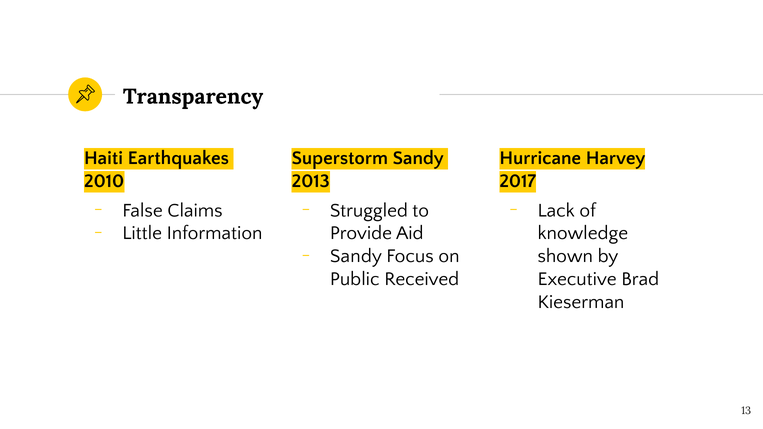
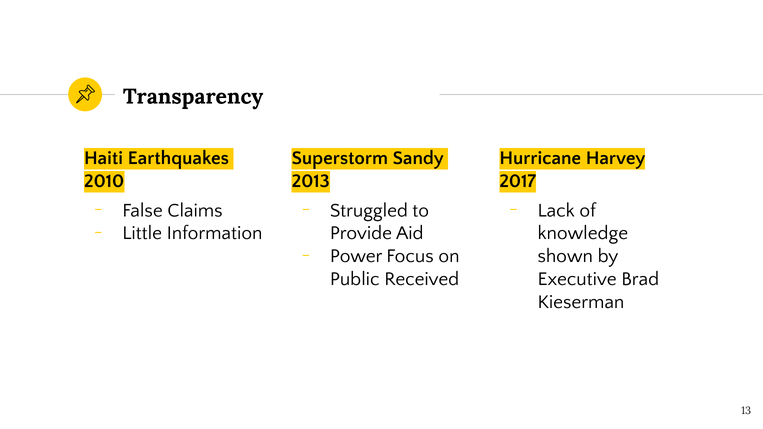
Sandy: Sandy -> Power (356, 256)
